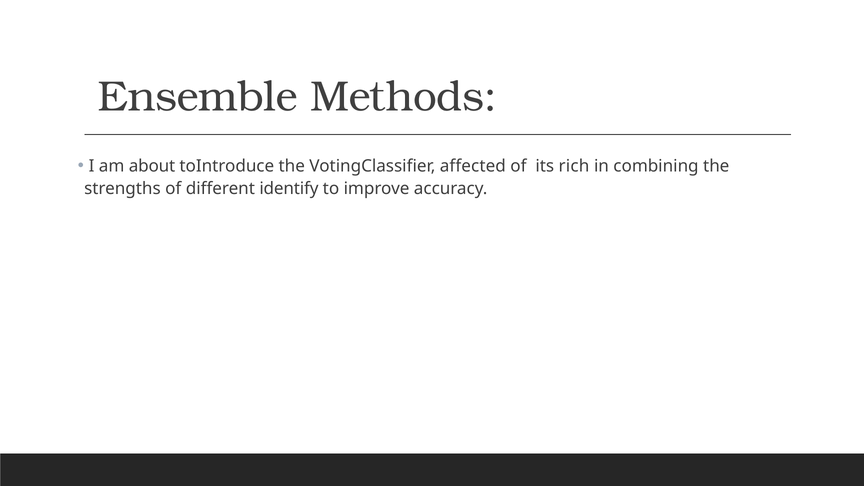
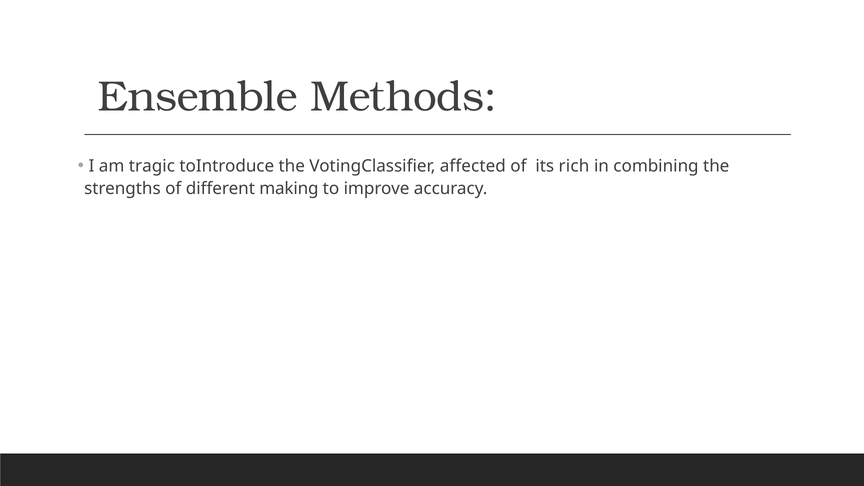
about: about -> tragic (152, 166)
identify: identify -> making (289, 189)
